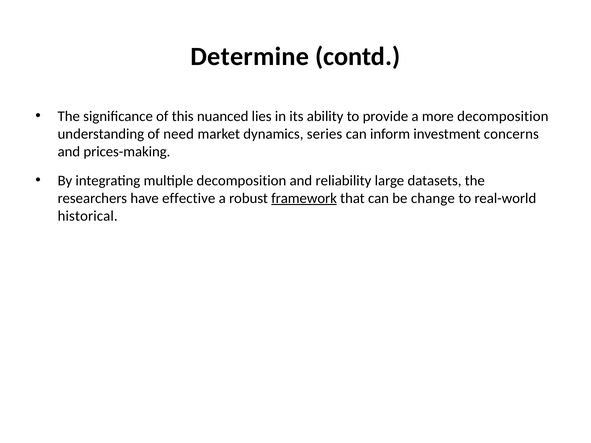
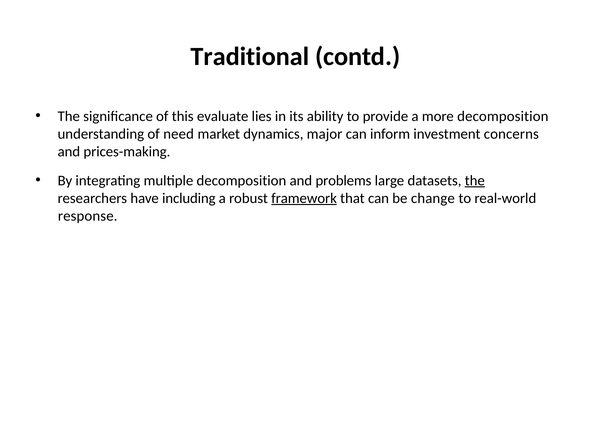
Determine: Determine -> Traditional (250, 57)
nuanced: nuanced -> evaluate (223, 116)
series: series -> major (325, 134)
reliability: reliability -> problems (343, 181)
the underline: none -> present (475, 181)
effective: effective -> including (189, 198)
historical: historical -> response (88, 216)
